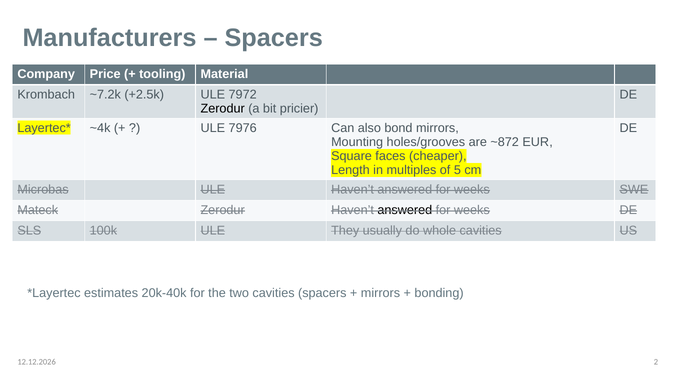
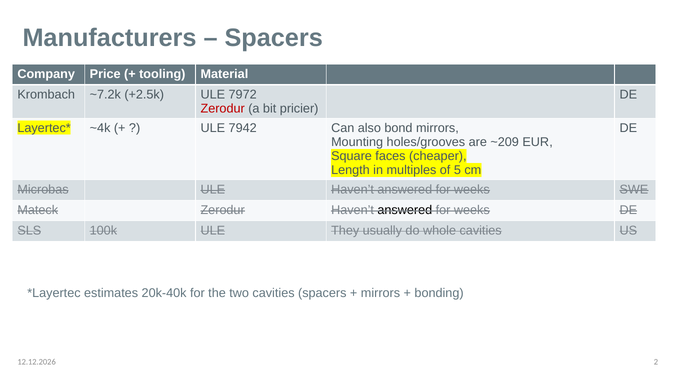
Zerodur colour: black -> red (223, 109)
7976: 7976 -> 7942 (243, 128)
~872: ~872 -> ~209 (505, 142)
